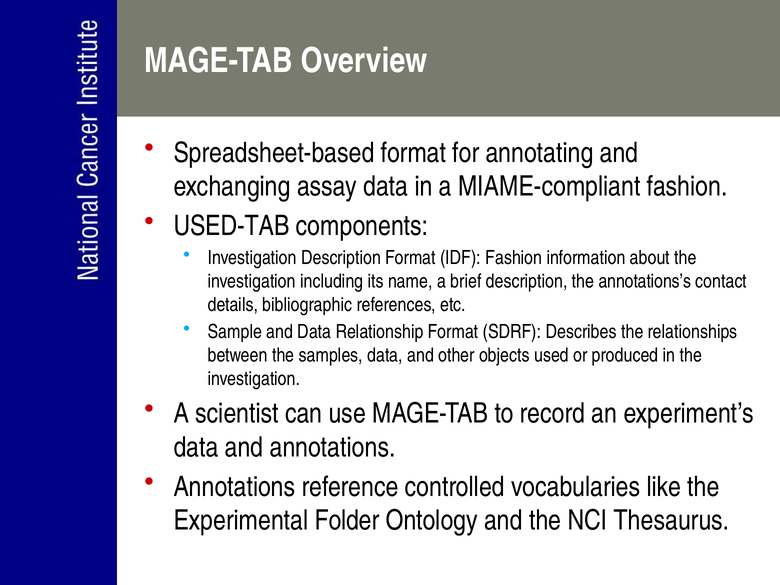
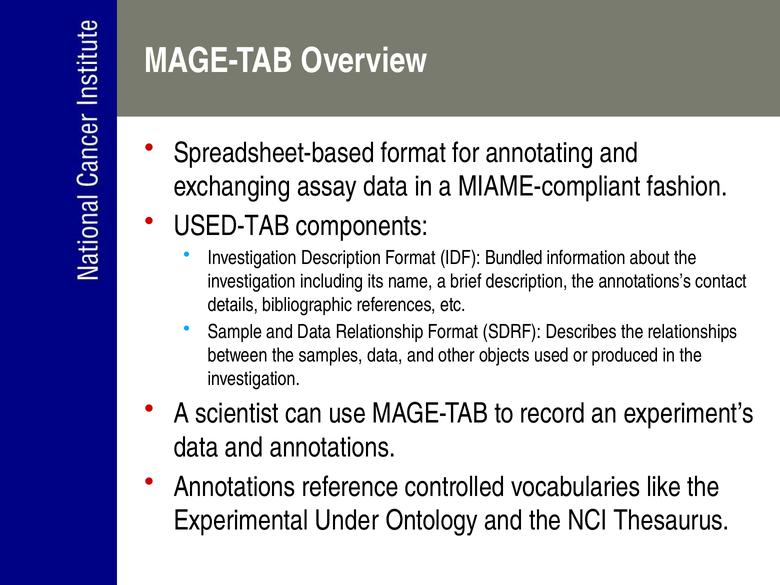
IDF Fashion: Fashion -> Bundled (514, 258)
Folder: Folder -> Under (347, 520)
